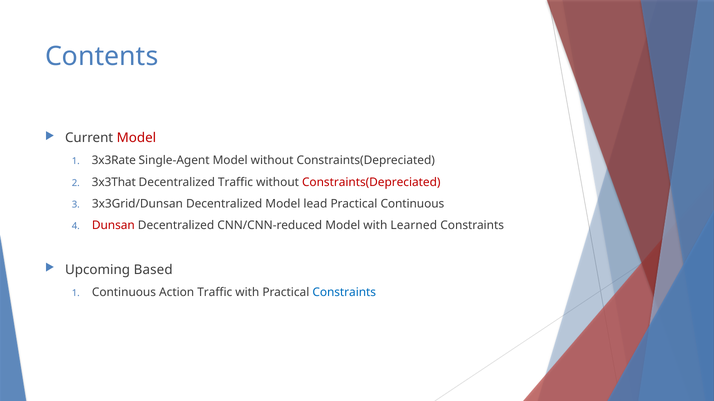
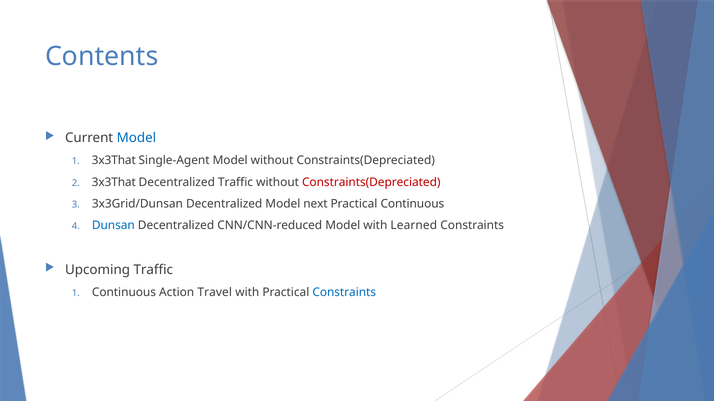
Model colour: red -> blue (136, 138)
3x3Rate: 3x3Rate -> 3x3That (114, 161)
lead: lead -> next (315, 204)
Dunsan colour: red -> blue (113, 226)
Upcoming Based: Based -> Traffic (153, 270)
Action Traffic: Traffic -> Travel (215, 293)
